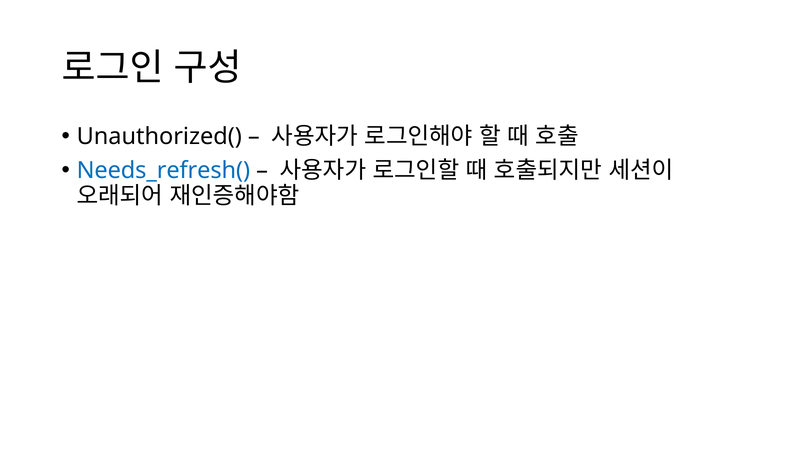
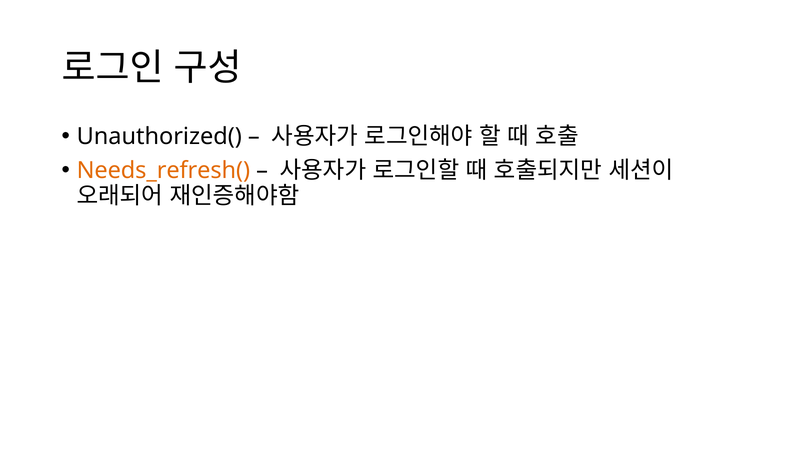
Needs_refresh( colour: blue -> orange (163, 170)
